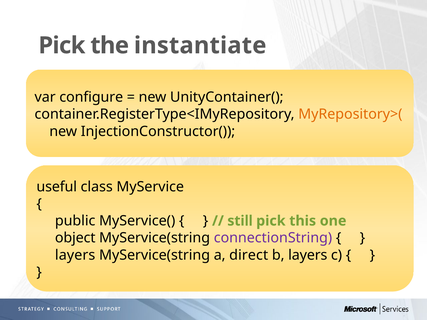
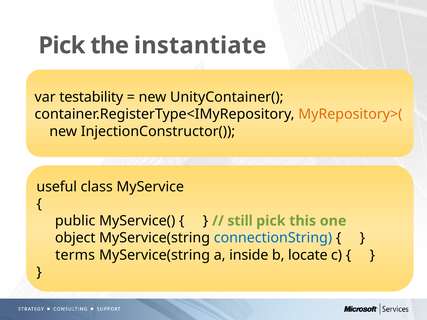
configure: configure -> testability (91, 97)
connectionString colour: purple -> blue (273, 238)
layers: layers -> terms (75, 255)
direct: direct -> inside (249, 255)
b layers: layers -> locate (308, 255)
